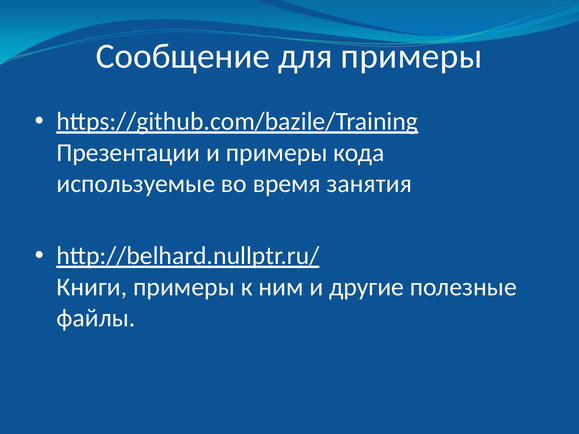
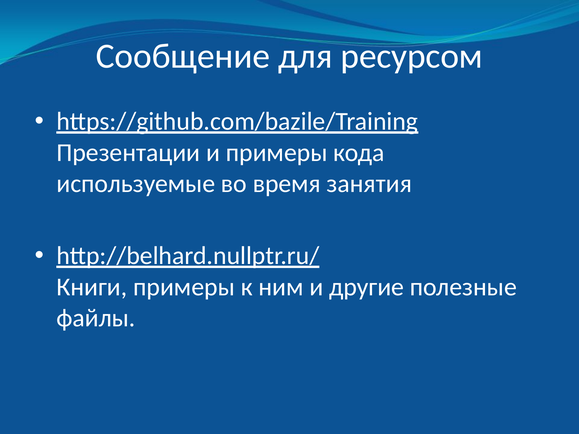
для примеры: примеры -> ресурсом (412, 56)
